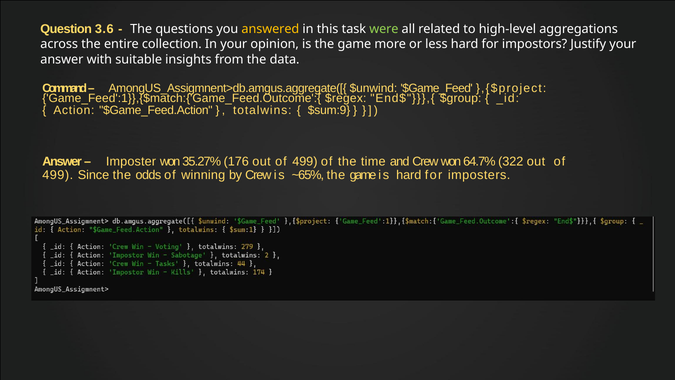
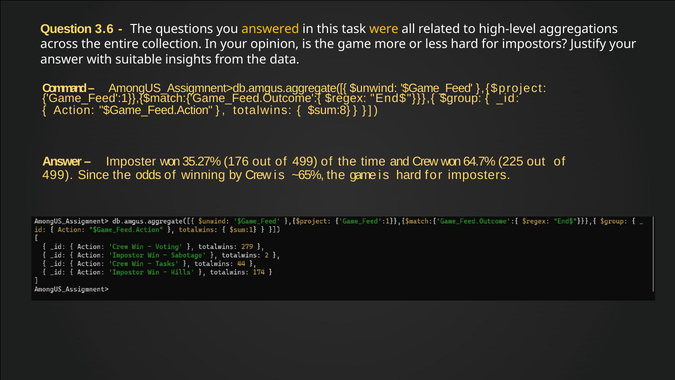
were colour: light green -> yellow (384, 29)
$sum:9: $sum:9 -> $sum:8 (329, 110)
322: 322 -> 225 (511, 161)
